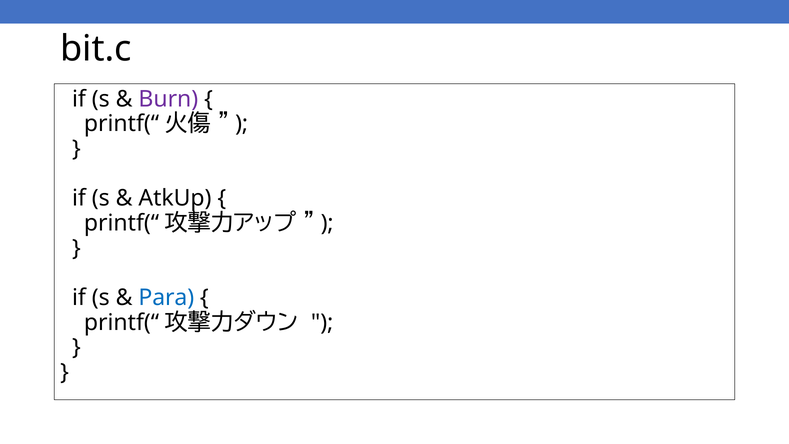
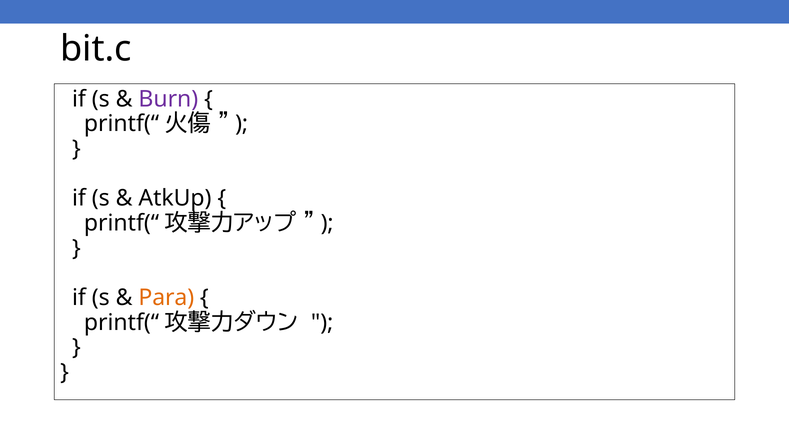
Para colour: blue -> orange (166, 298)
